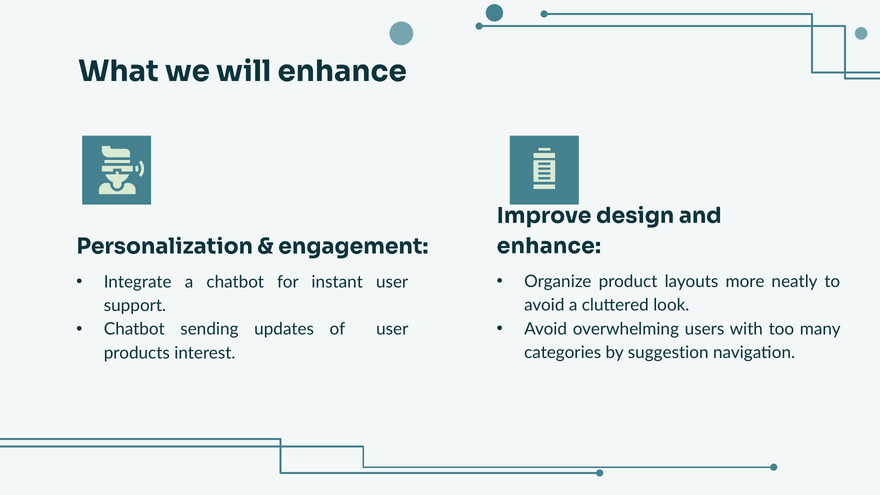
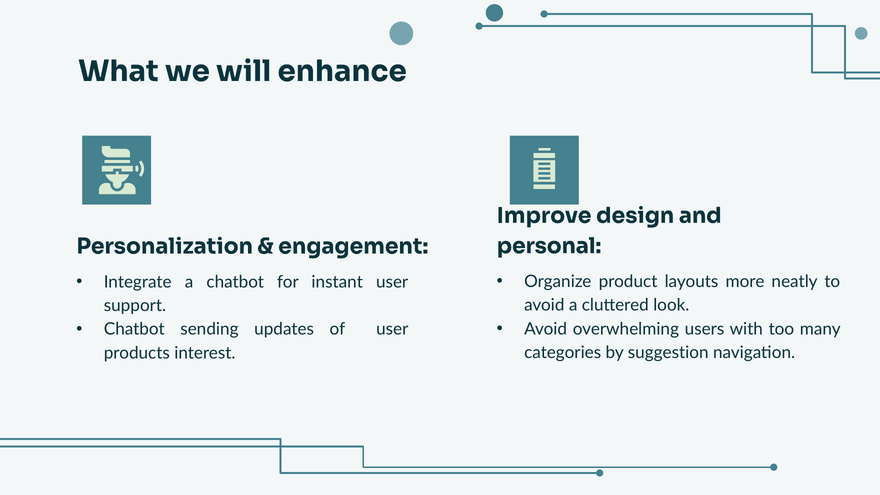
enhance: enhance -> personal (549, 246)
